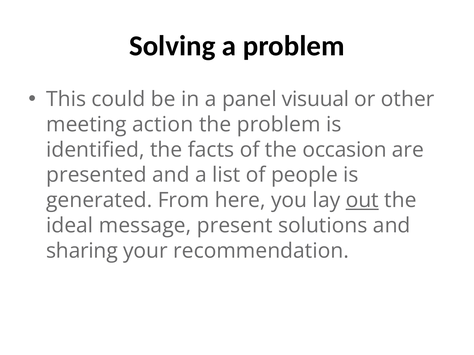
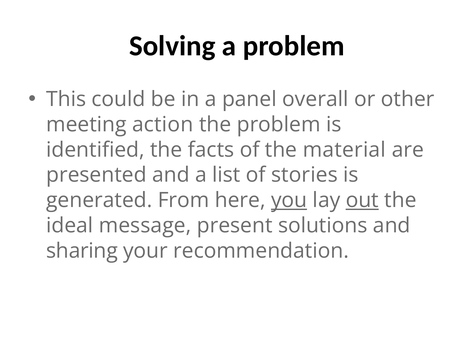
visuual: visuual -> overall (315, 99)
occasion: occasion -> material (344, 150)
people: people -> stories (304, 175)
you underline: none -> present (289, 201)
